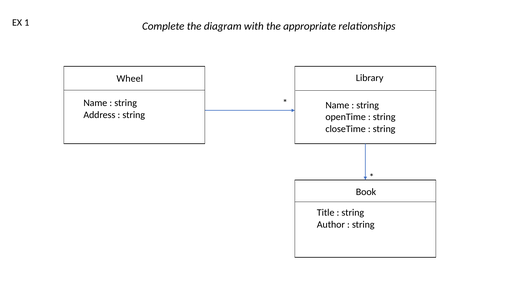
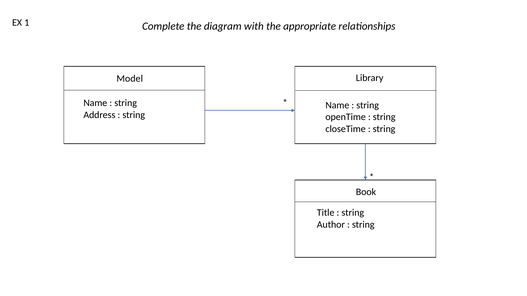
Wheel: Wheel -> Model (130, 79)
